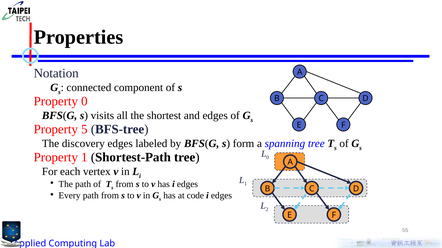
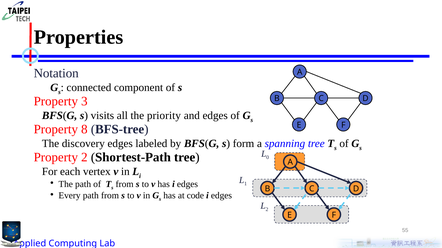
Property 0: 0 -> 3 (84, 102)
shortest: shortest -> priority (164, 116)
5: 5 -> 8 (84, 130)
Property 1: 1 -> 2 (84, 158)
